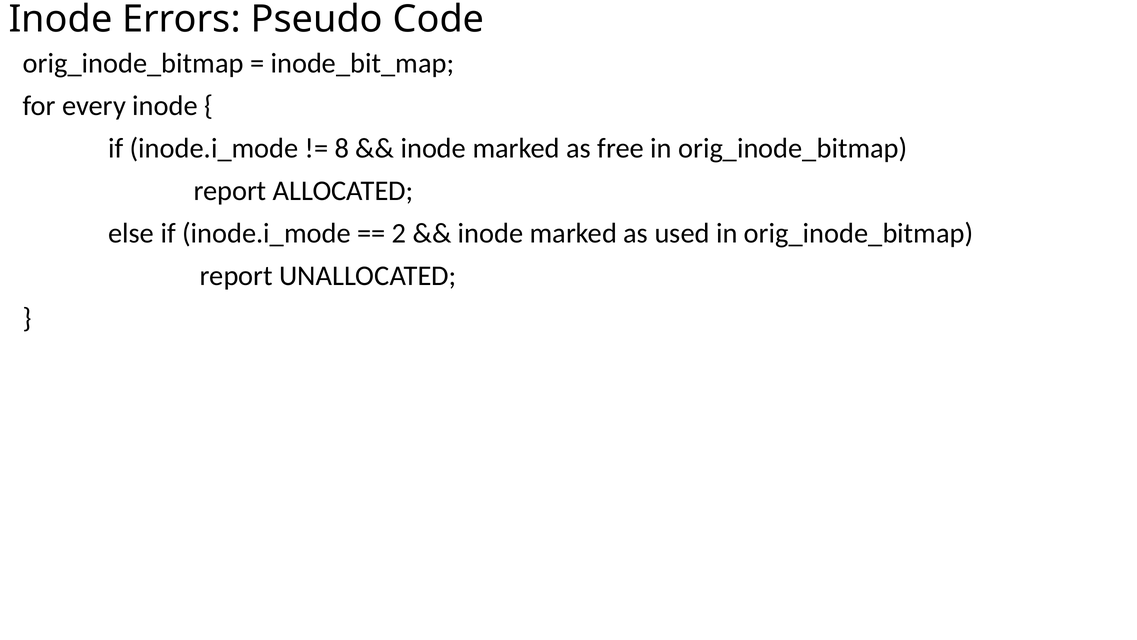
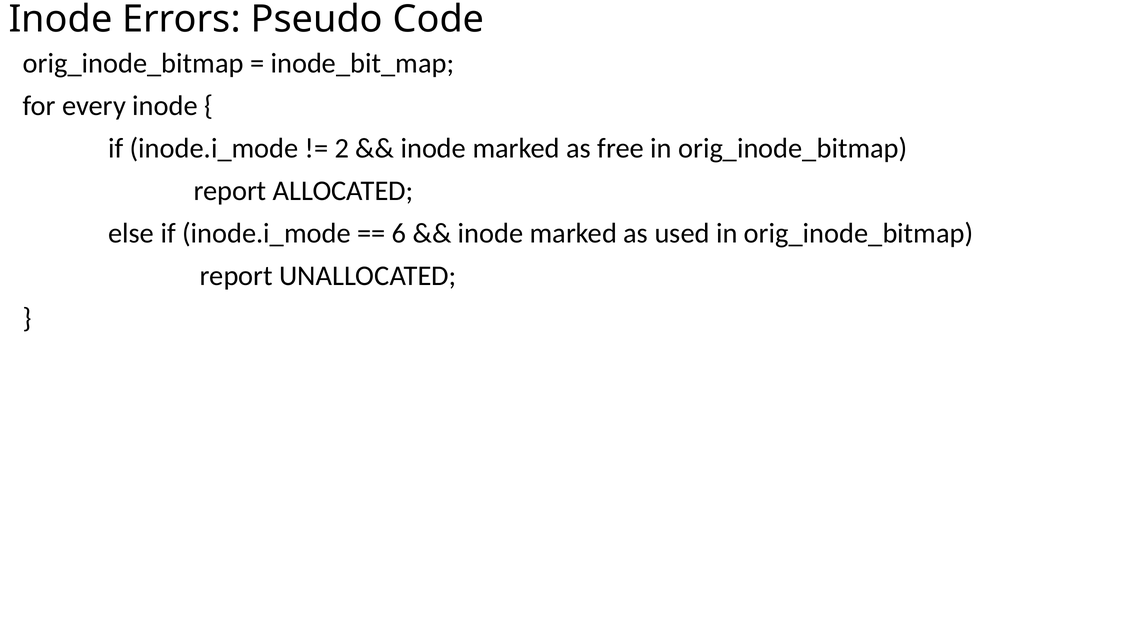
8: 8 -> 2 (342, 148)
2: 2 -> 6 (399, 233)
